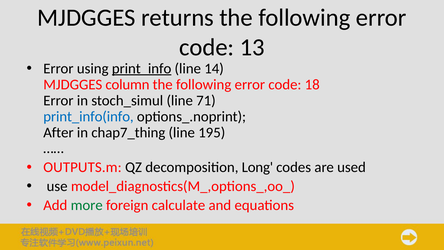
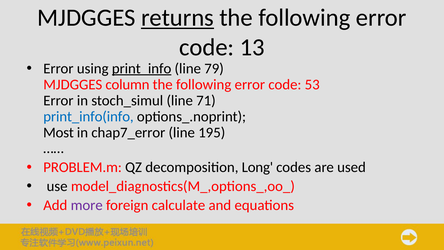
returns underline: none -> present (178, 18)
14: 14 -> 79 (214, 68)
18: 18 -> 53 (312, 84)
After: After -> Most (58, 132)
chap7_thing: chap7_thing -> chap7_error (128, 132)
OUTPUTS.m: OUTPUTS.m -> PROBLEM.m (83, 167)
more colour: green -> purple (87, 205)
